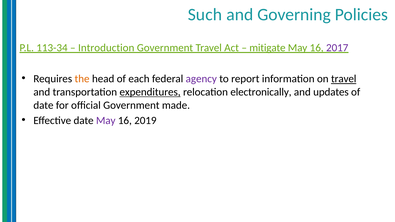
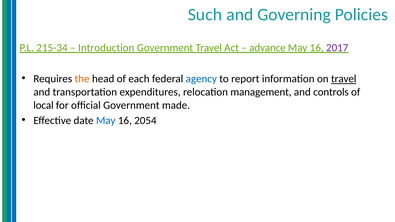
113-34: 113-34 -> 215-34 (52, 48)
mitigate: mitigate -> advance (267, 48)
agency colour: purple -> blue (201, 79)
expenditures underline: present -> none (150, 92)
electronically: electronically -> management (261, 92)
updates: updates -> controls (331, 92)
date: date -> local (43, 105)
May colour: purple -> blue (106, 121)
2019: 2019 -> 2054 (145, 121)
